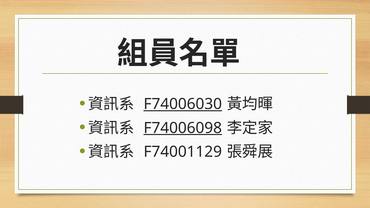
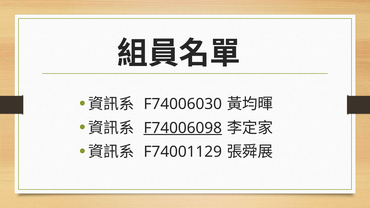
F74006030 underline: present -> none (183, 104)
